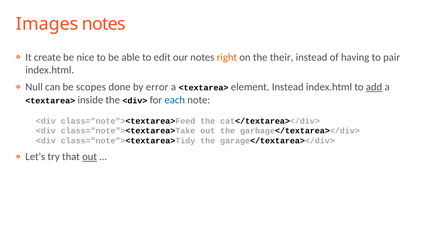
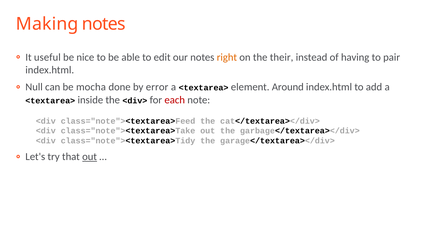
Images: Images -> Making (47, 24)
create: create -> useful (47, 57)
scopes: scopes -> mocha (91, 87)
element Instead: Instead -> Around (288, 87)
add underline: present -> none (374, 87)
each colour: blue -> red (175, 100)
